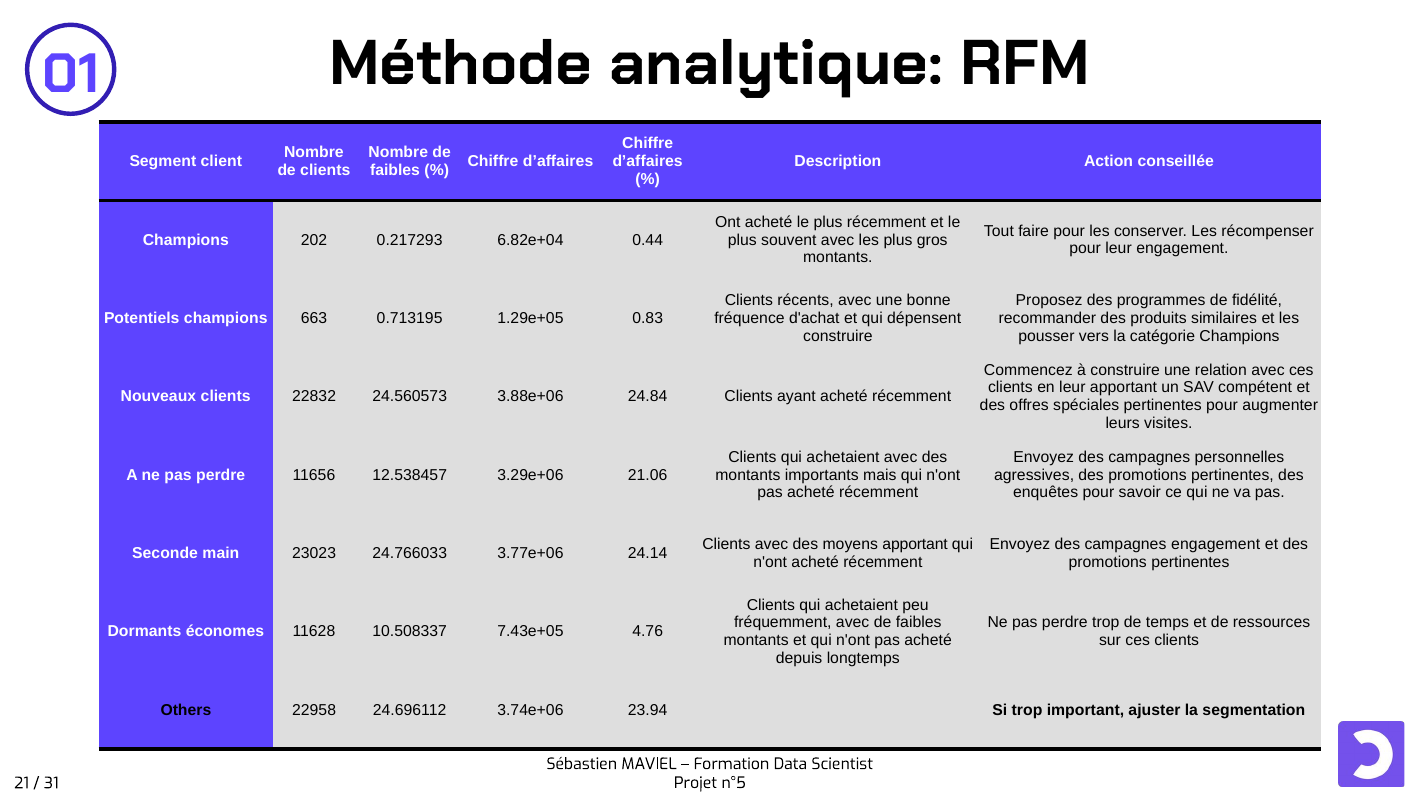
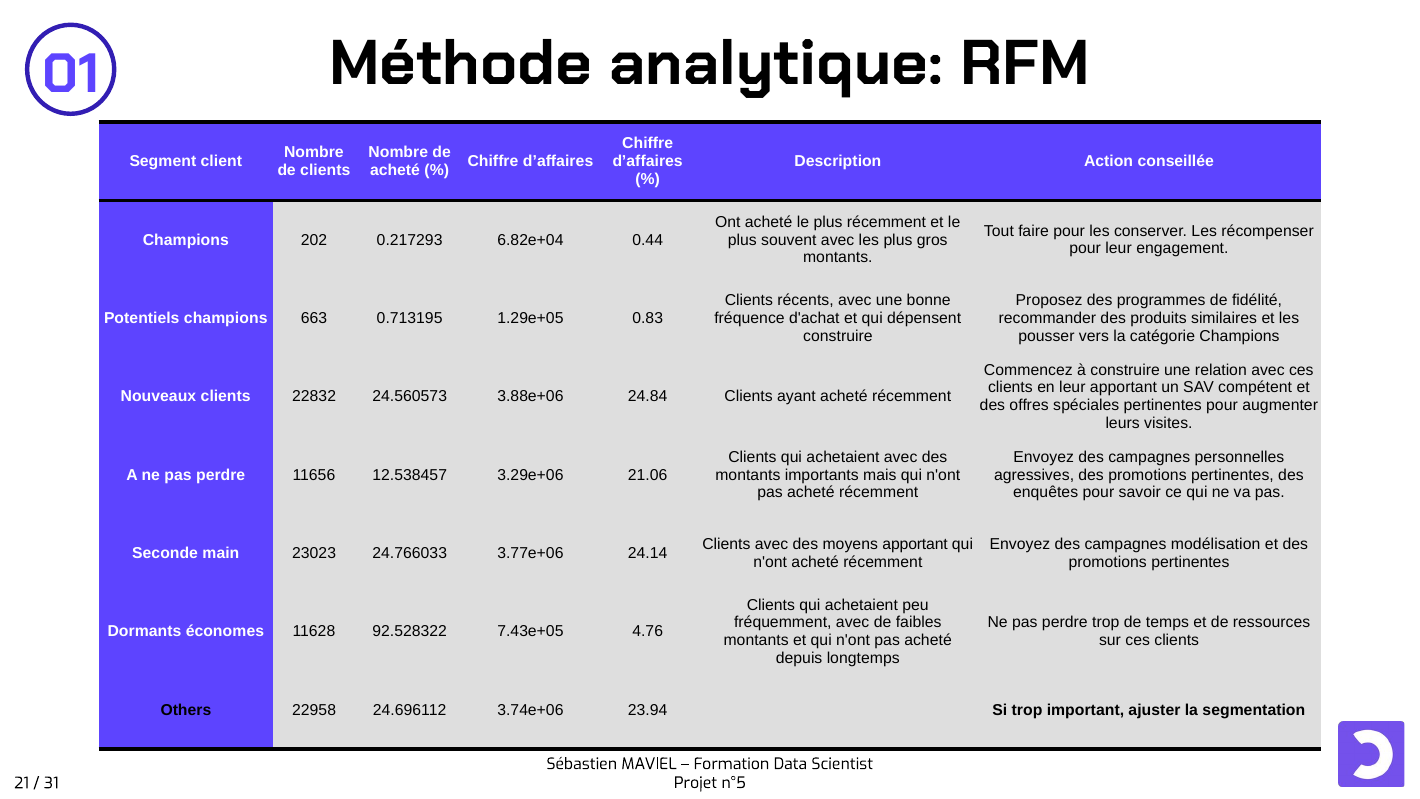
faibles: faibles -> acheté (395, 170)
campagnes engagement: engagement -> modélisation (1216, 544)
10.508337: 10.508337 -> 92.528322 (410, 631)
